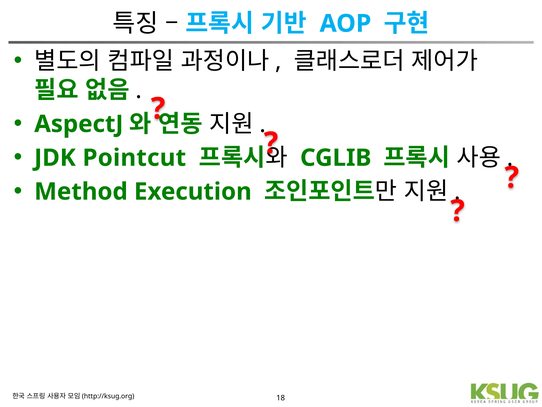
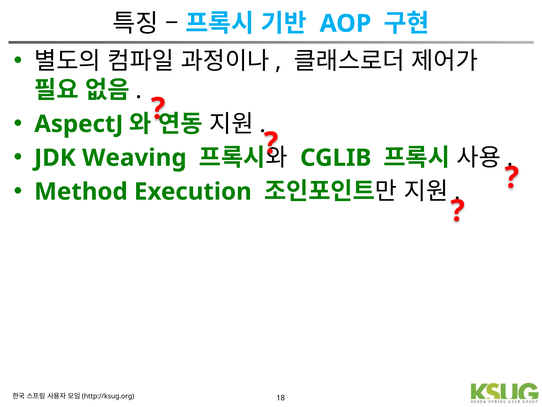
Pointcut: Pointcut -> Weaving (134, 158)
